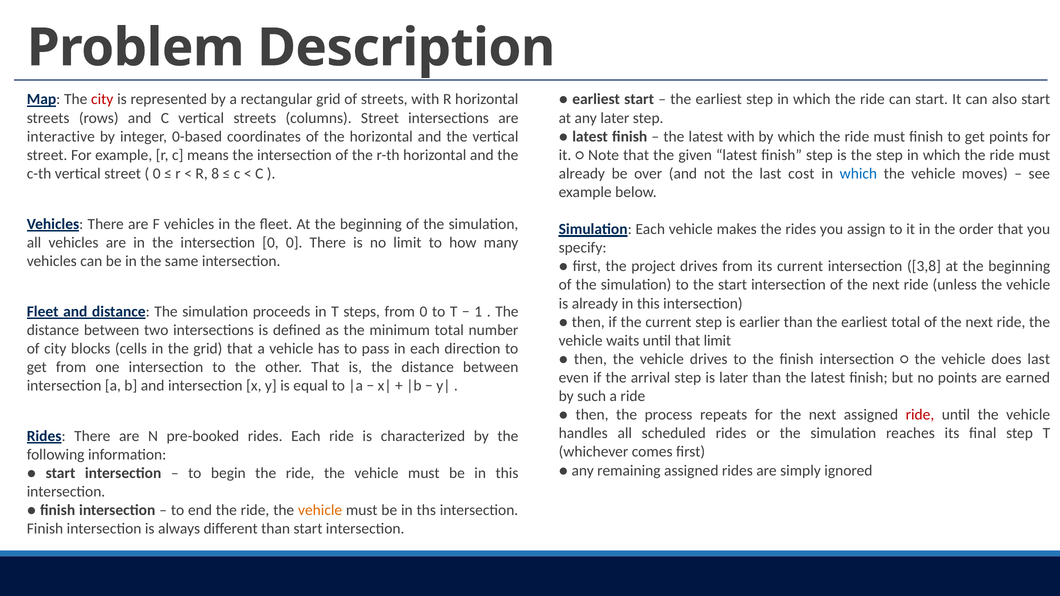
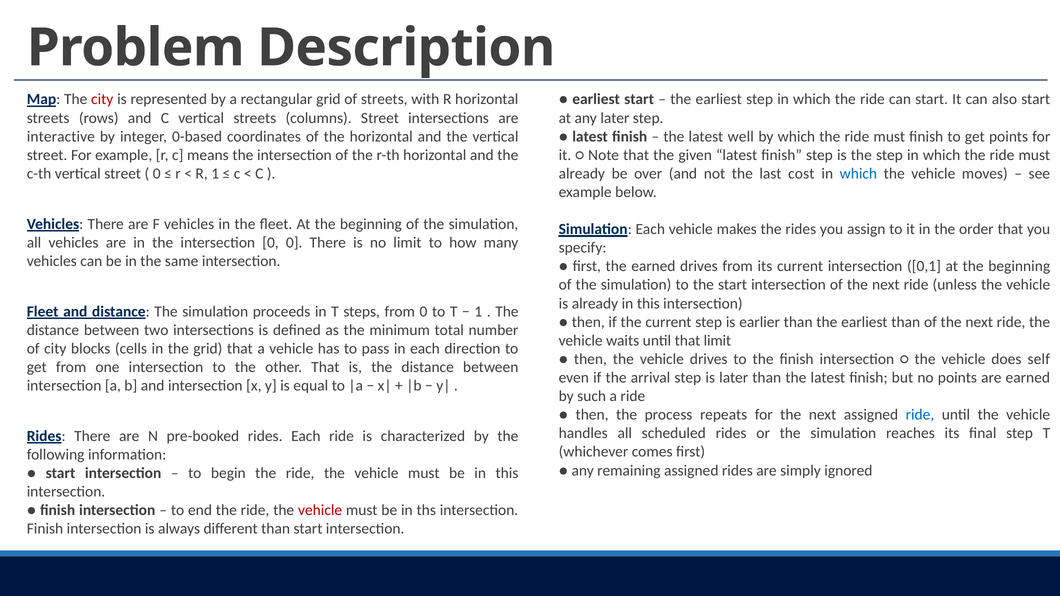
latest with: with -> well (741, 137)
R 8: 8 -> 1 (215, 174)
the project: project -> earned (653, 266)
3,8: 3,8 -> 0,1 (924, 266)
earliest total: total -> than (906, 322)
does last: last -> self (1039, 359)
ride colour: red -> blue (920, 415)
vehicle colour: orange -> red (320, 510)
